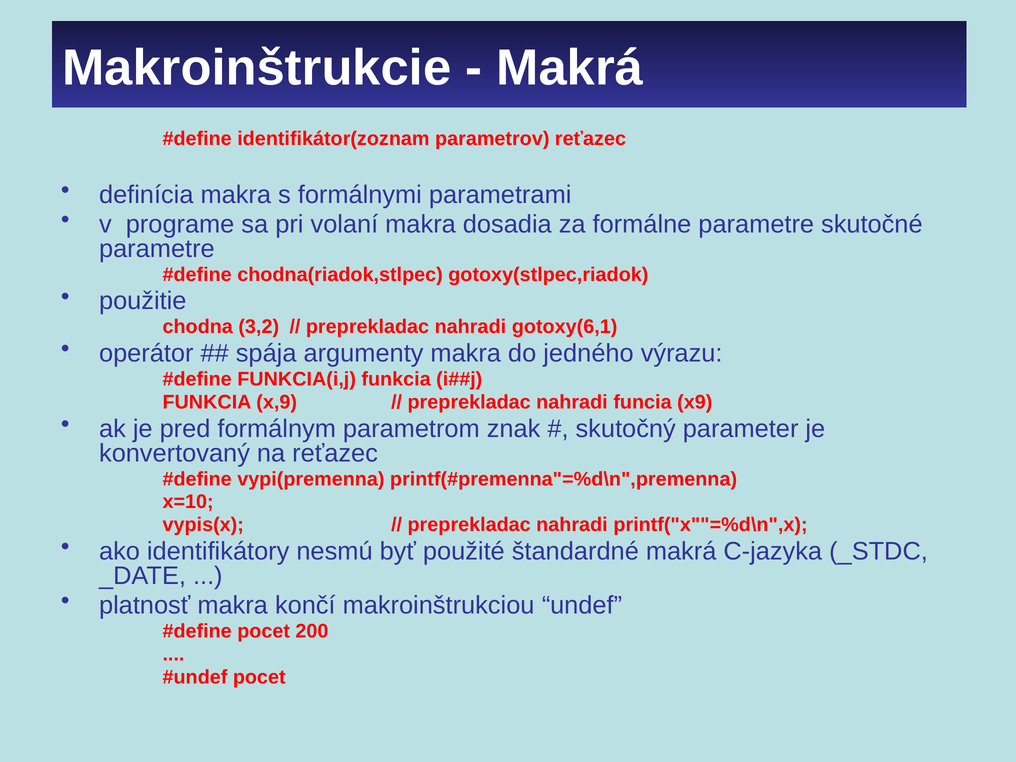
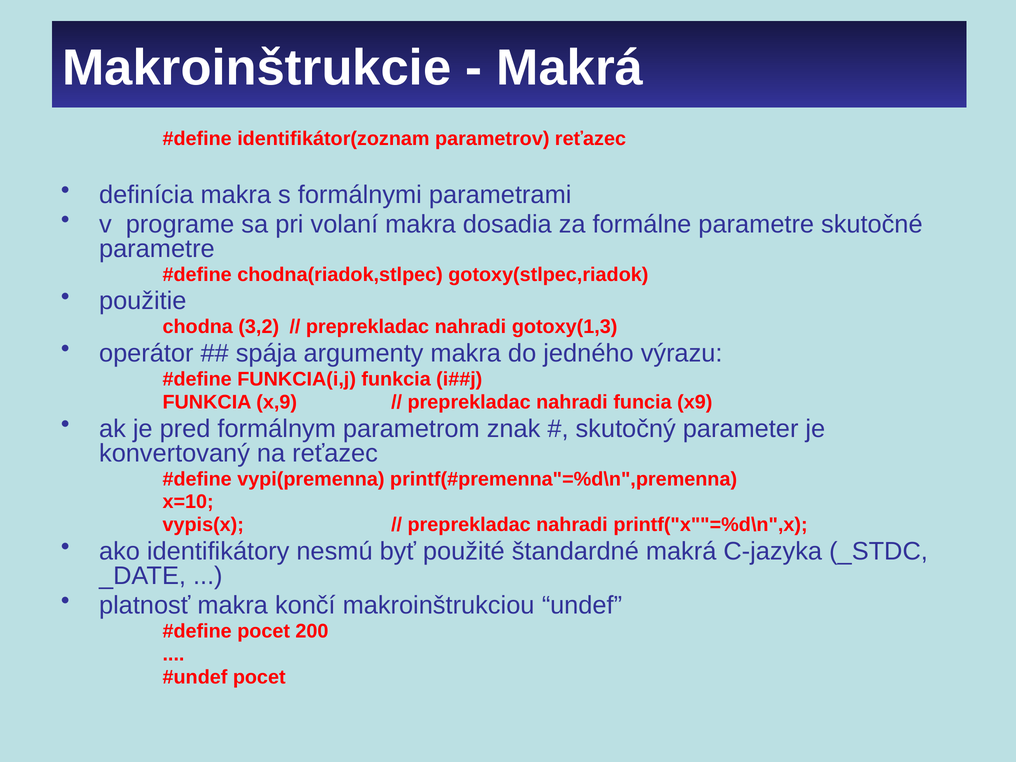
gotoxy(6,1: gotoxy(6,1 -> gotoxy(1,3 (565, 327)
